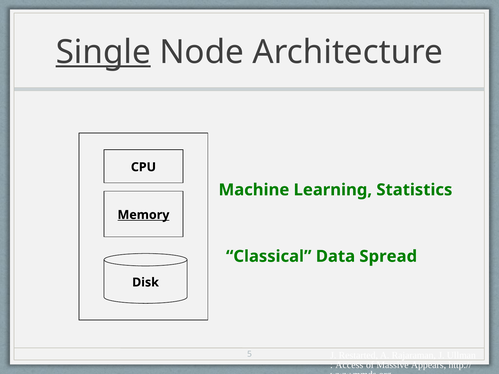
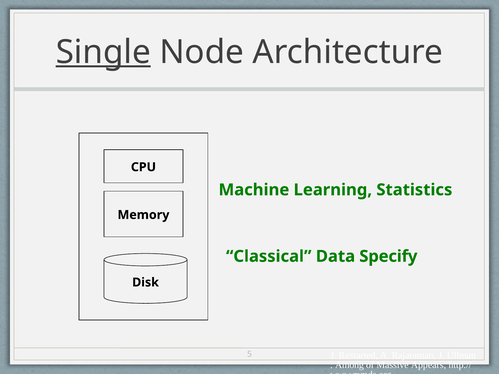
Memory underline: present -> none (143, 215)
Spread: Spread -> Specify (388, 257)
Access: Access -> Among (349, 365)
